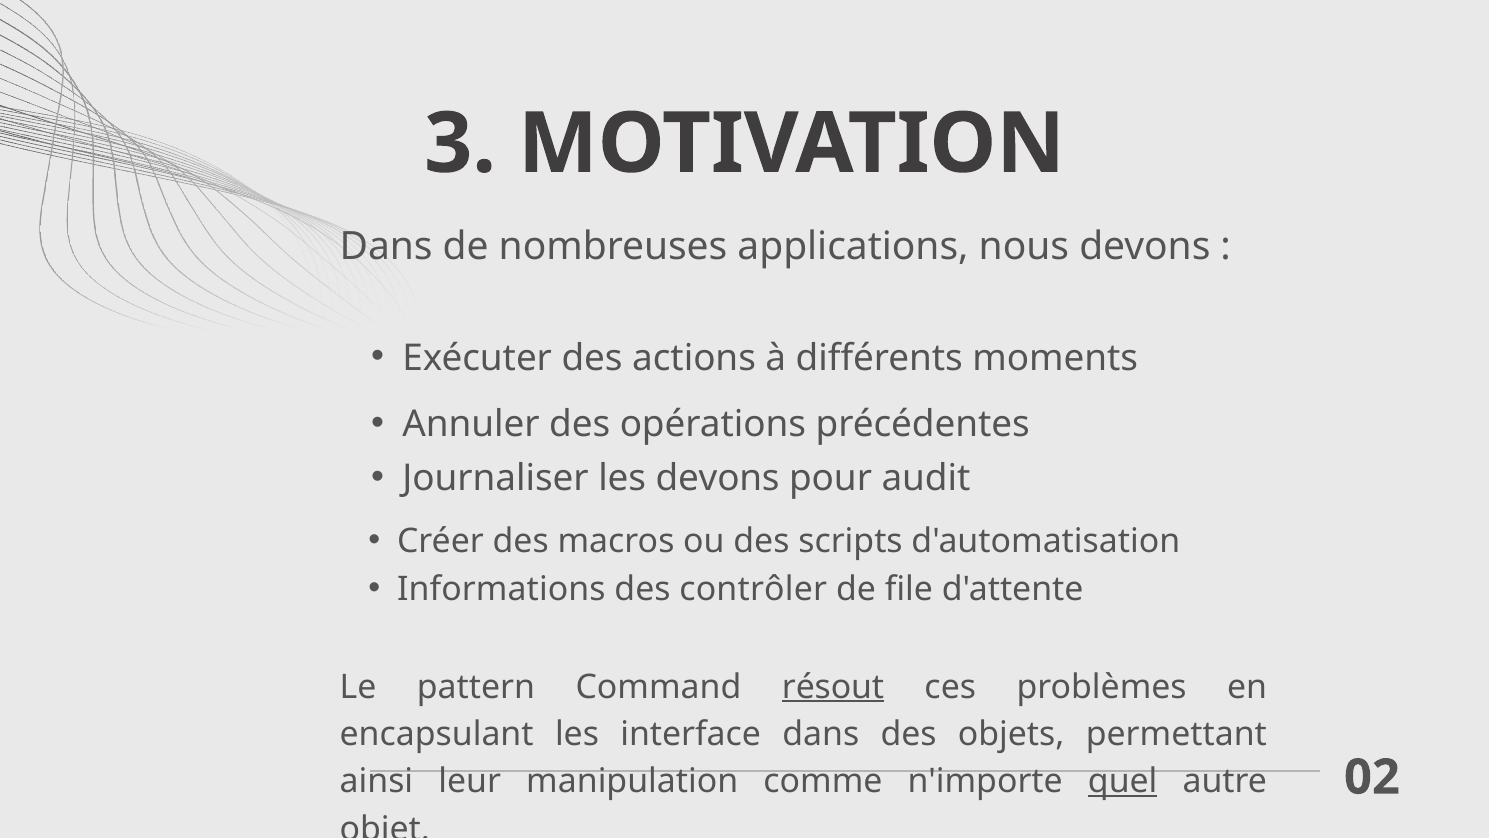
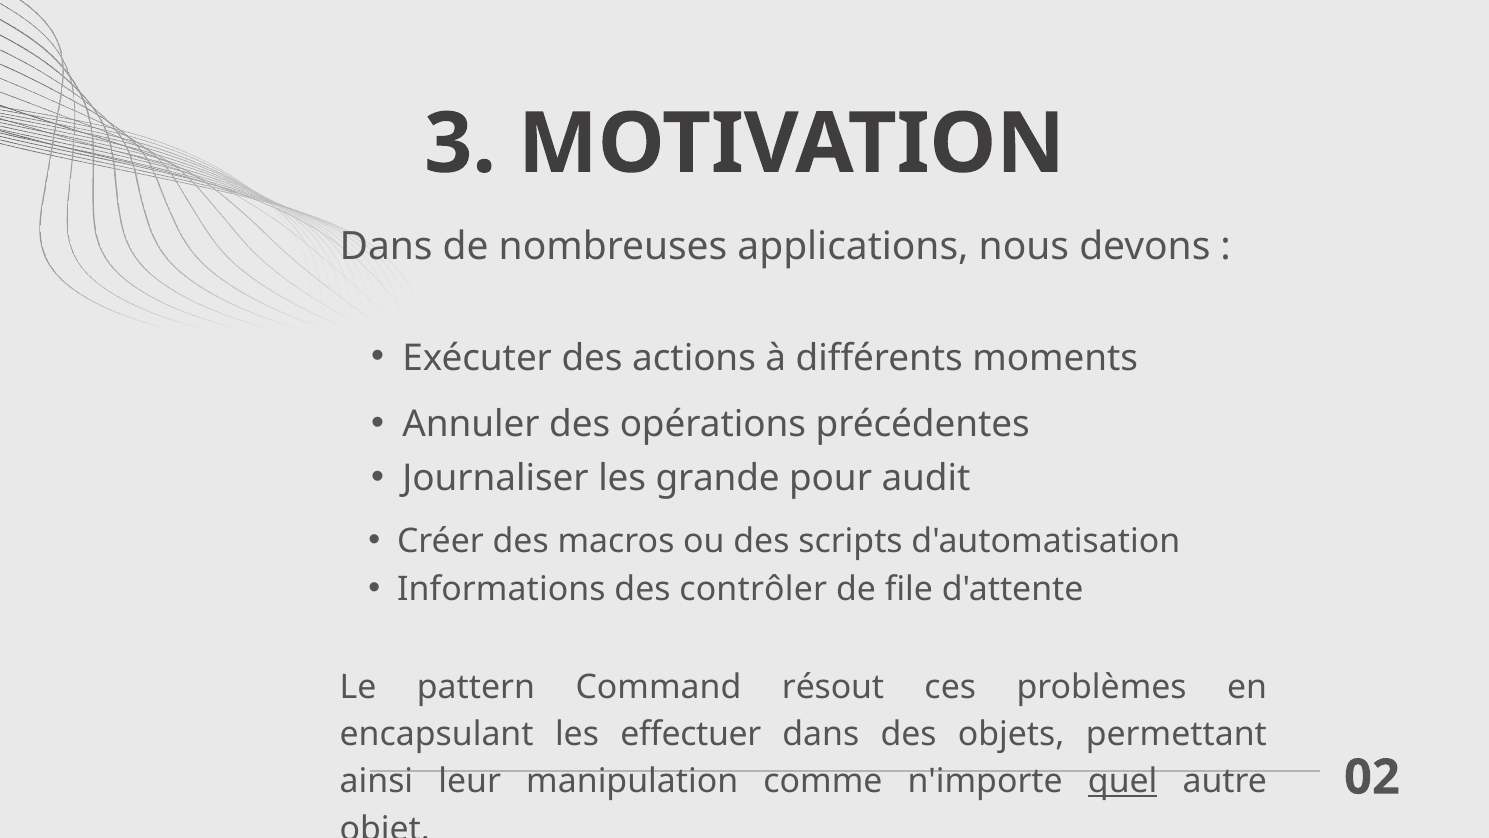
les devons: devons -> grande (718, 478)
résout underline: present -> none (833, 686)
interface: interface -> effectuer (691, 734)
